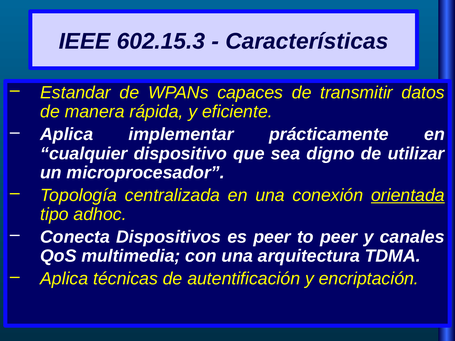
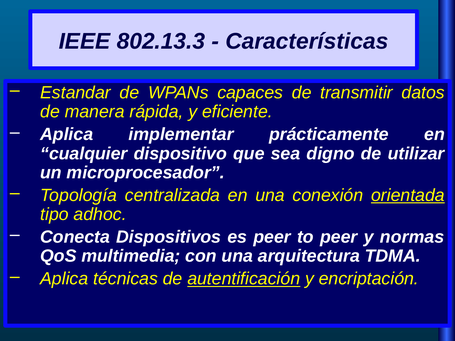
602.15.3: 602.15.3 -> 802.13.3 (161, 41)
canales: canales -> normas (412, 237)
autentificación underline: none -> present (244, 279)
